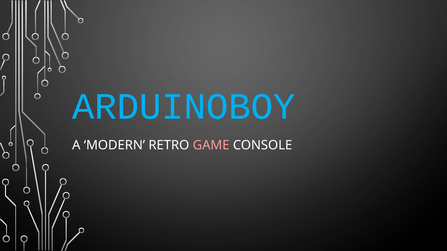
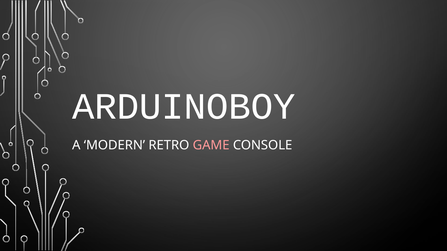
ARDUINOBOY colour: light blue -> white (184, 107)
